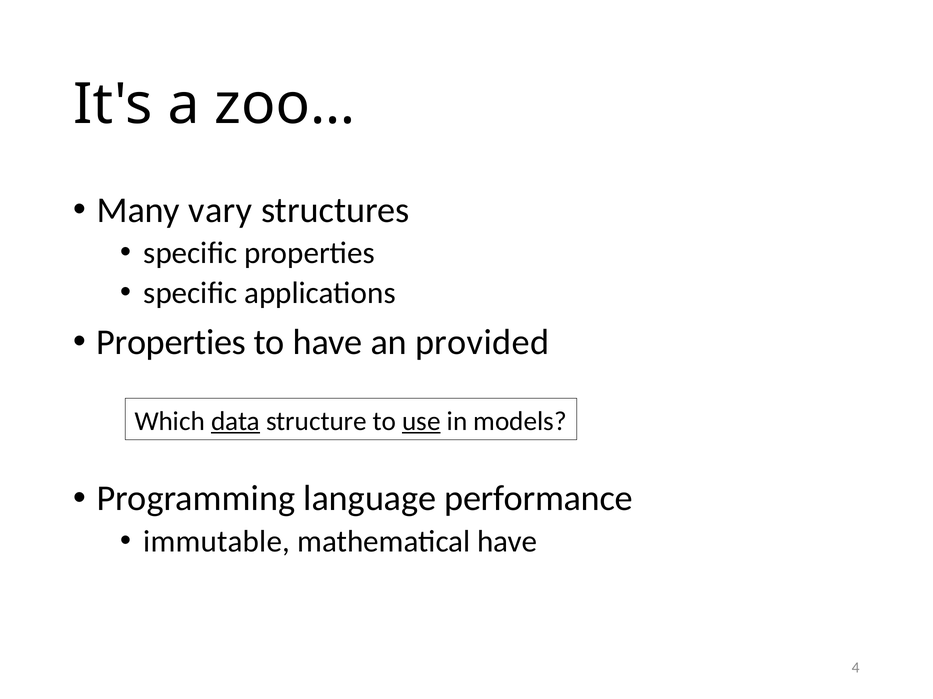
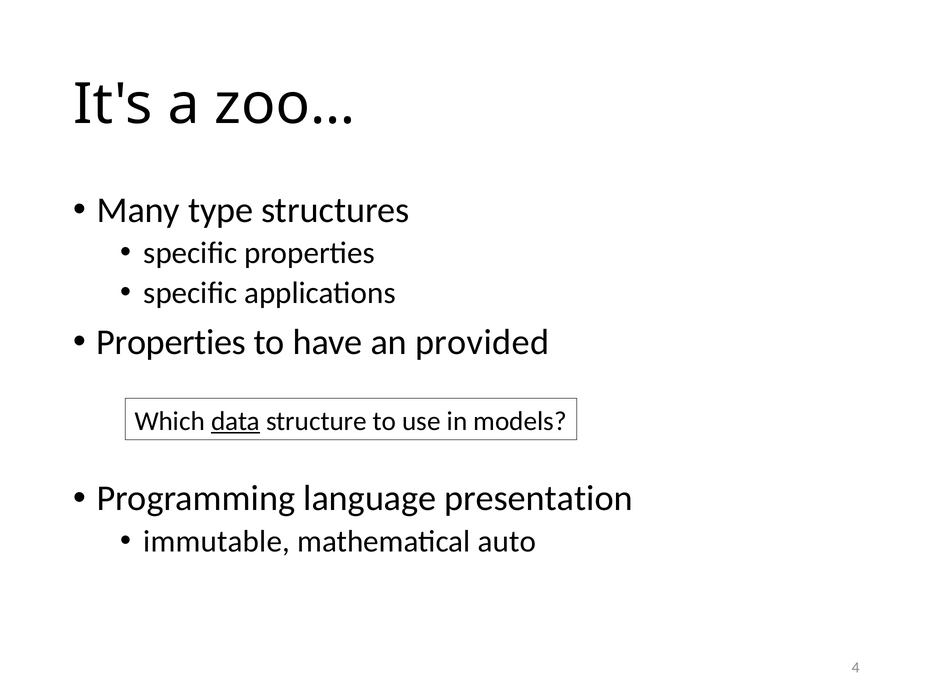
vary: vary -> type (221, 210)
use underline: present -> none (421, 421)
performance: performance -> presentation (538, 499)
mathematical have: have -> auto (507, 542)
